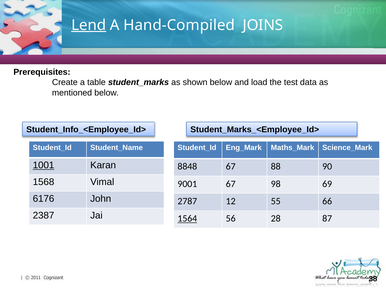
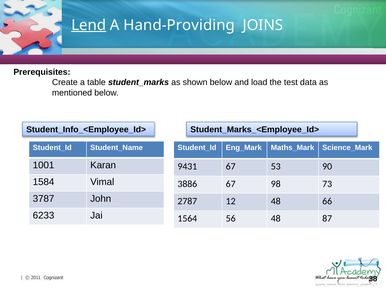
Hand-Compiled: Hand-Compiled -> Hand-Providing (179, 25)
1001 underline: present -> none (44, 166)
8848: 8848 -> 9431 (187, 167)
88: 88 -> 53 (276, 167)
1568: 1568 -> 1584 (44, 182)
9001: 9001 -> 3886 (187, 184)
69: 69 -> 73 (327, 184)
6176: 6176 -> 3787 (44, 199)
12 55: 55 -> 48 (276, 202)
2387: 2387 -> 6233 (44, 216)
1564 underline: present -> none (187, 219)
56 28: 28 -> 48 (276, 219)
